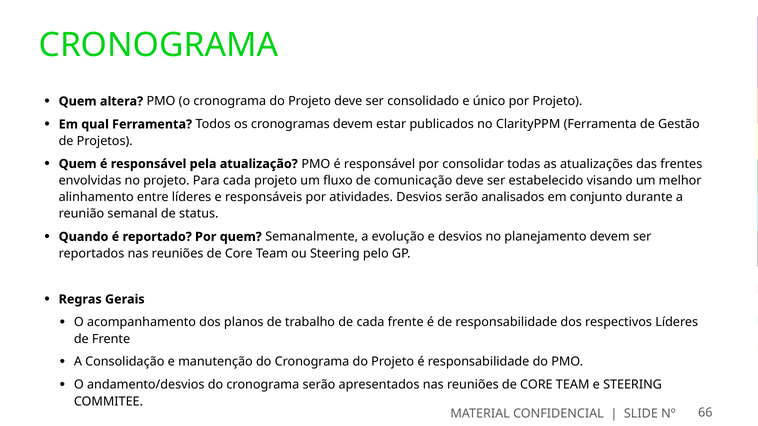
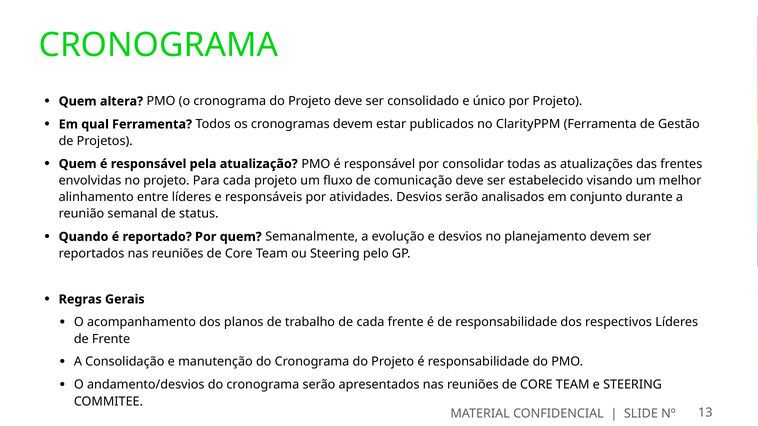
66: 66 -> 13 (705, 413)
